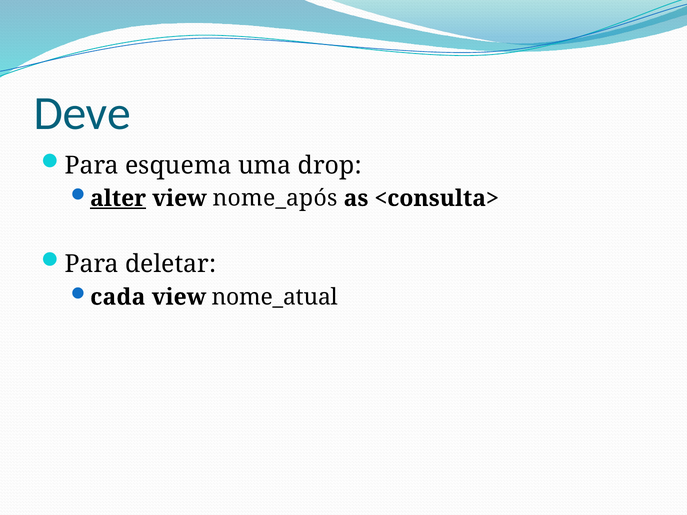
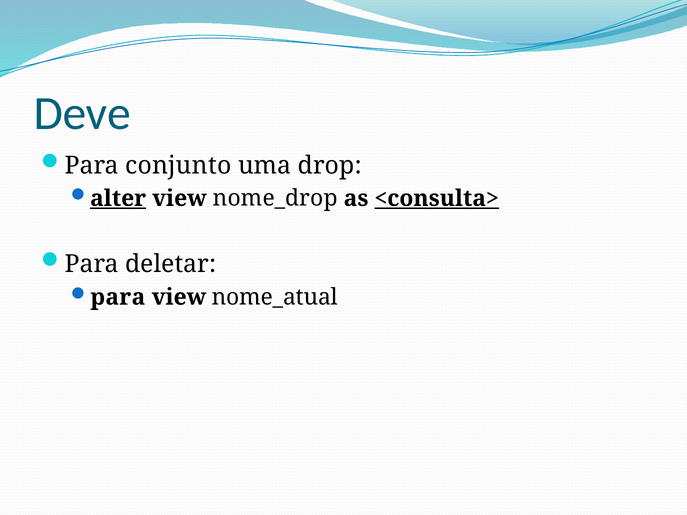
esquema: esquema -> conjunto (178, 165)
nome_após: nome_após -> nome_drop (275, 198)
<consulta> underline: none -> present (437, 198)
cada: cada -> para (118, 297)
